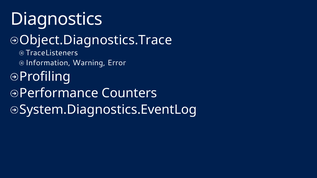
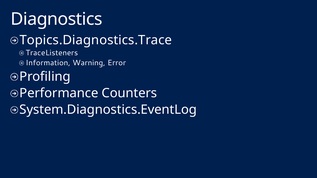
Object.Diagnostics.Trace: Object.Diagnostics.Trace -> Topics.Diagnostics.Trace (96, 40)
